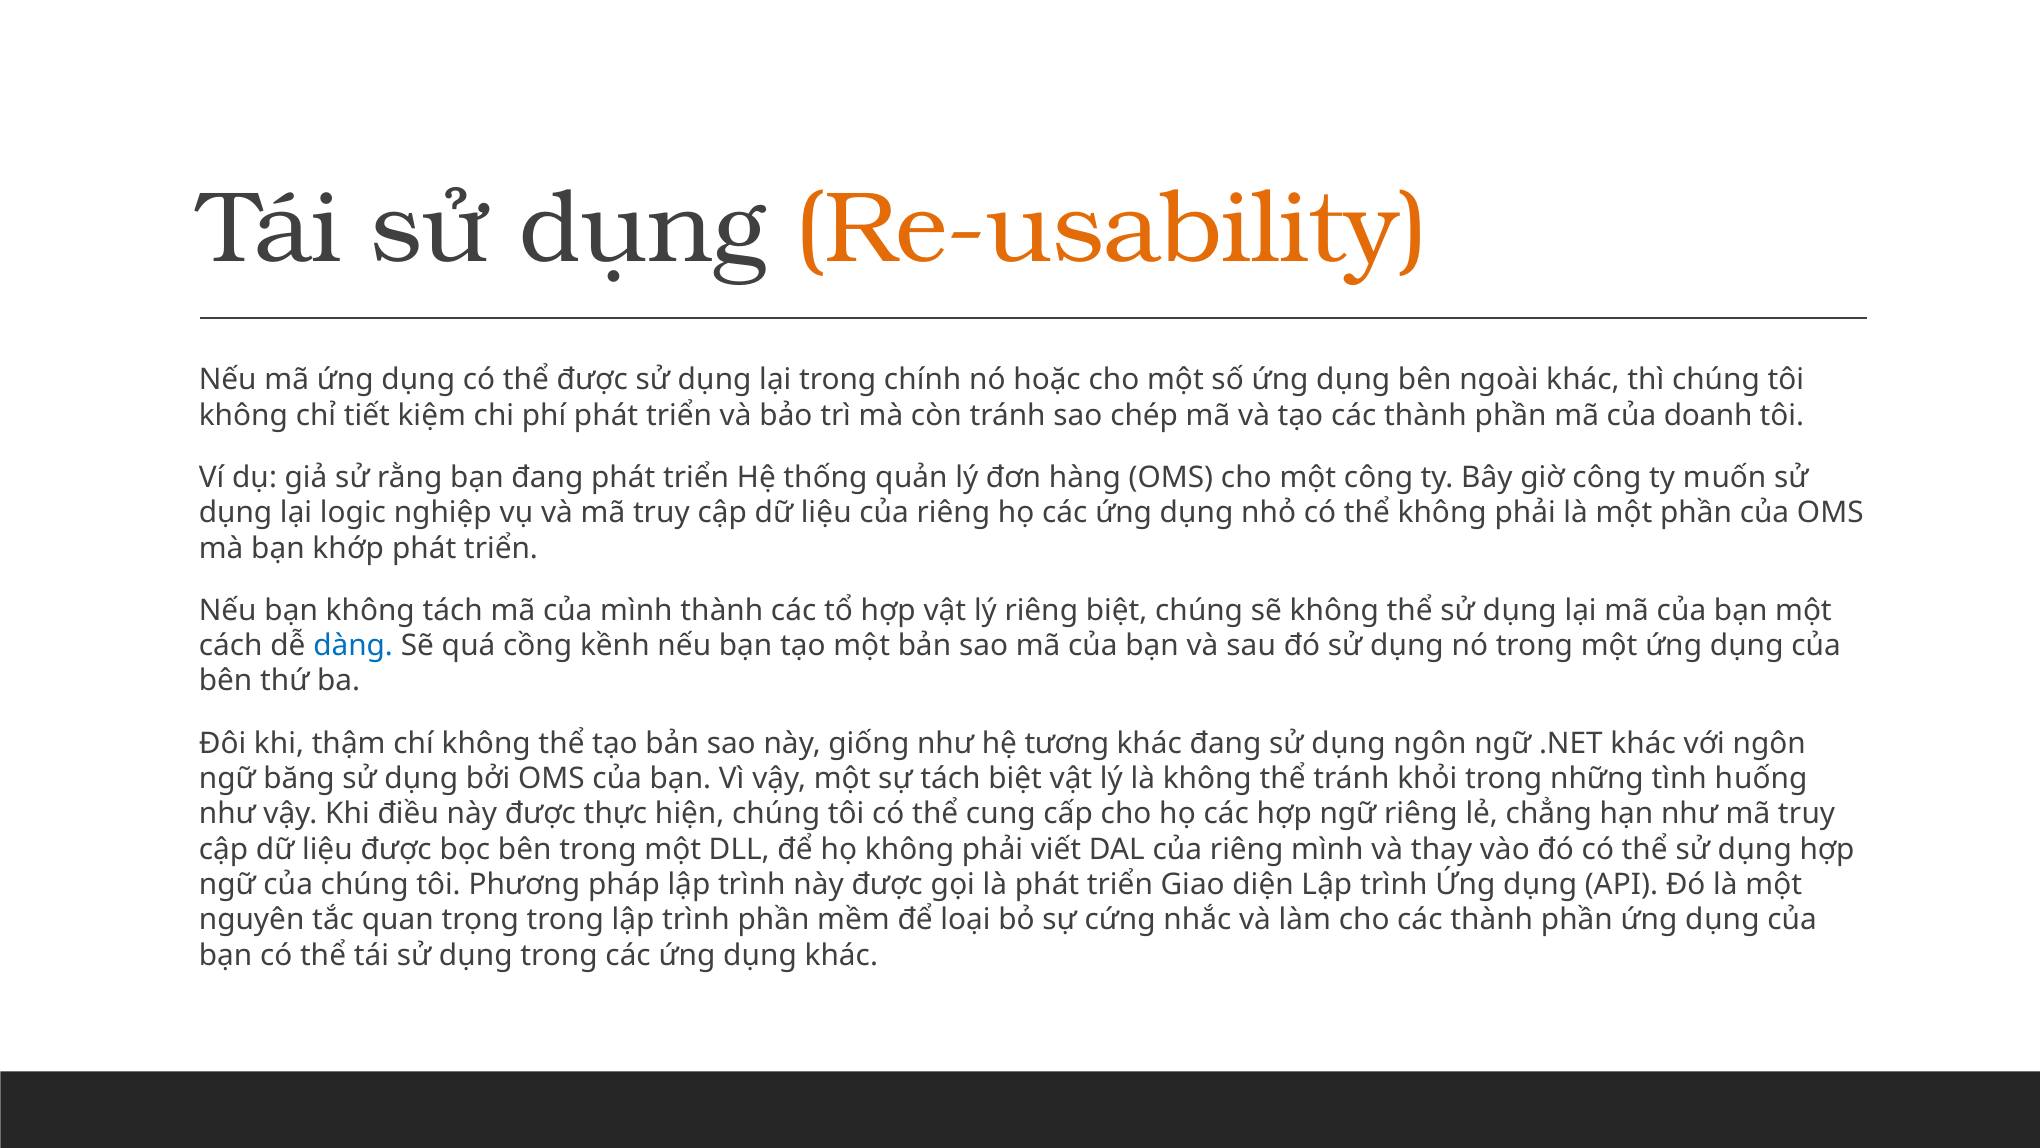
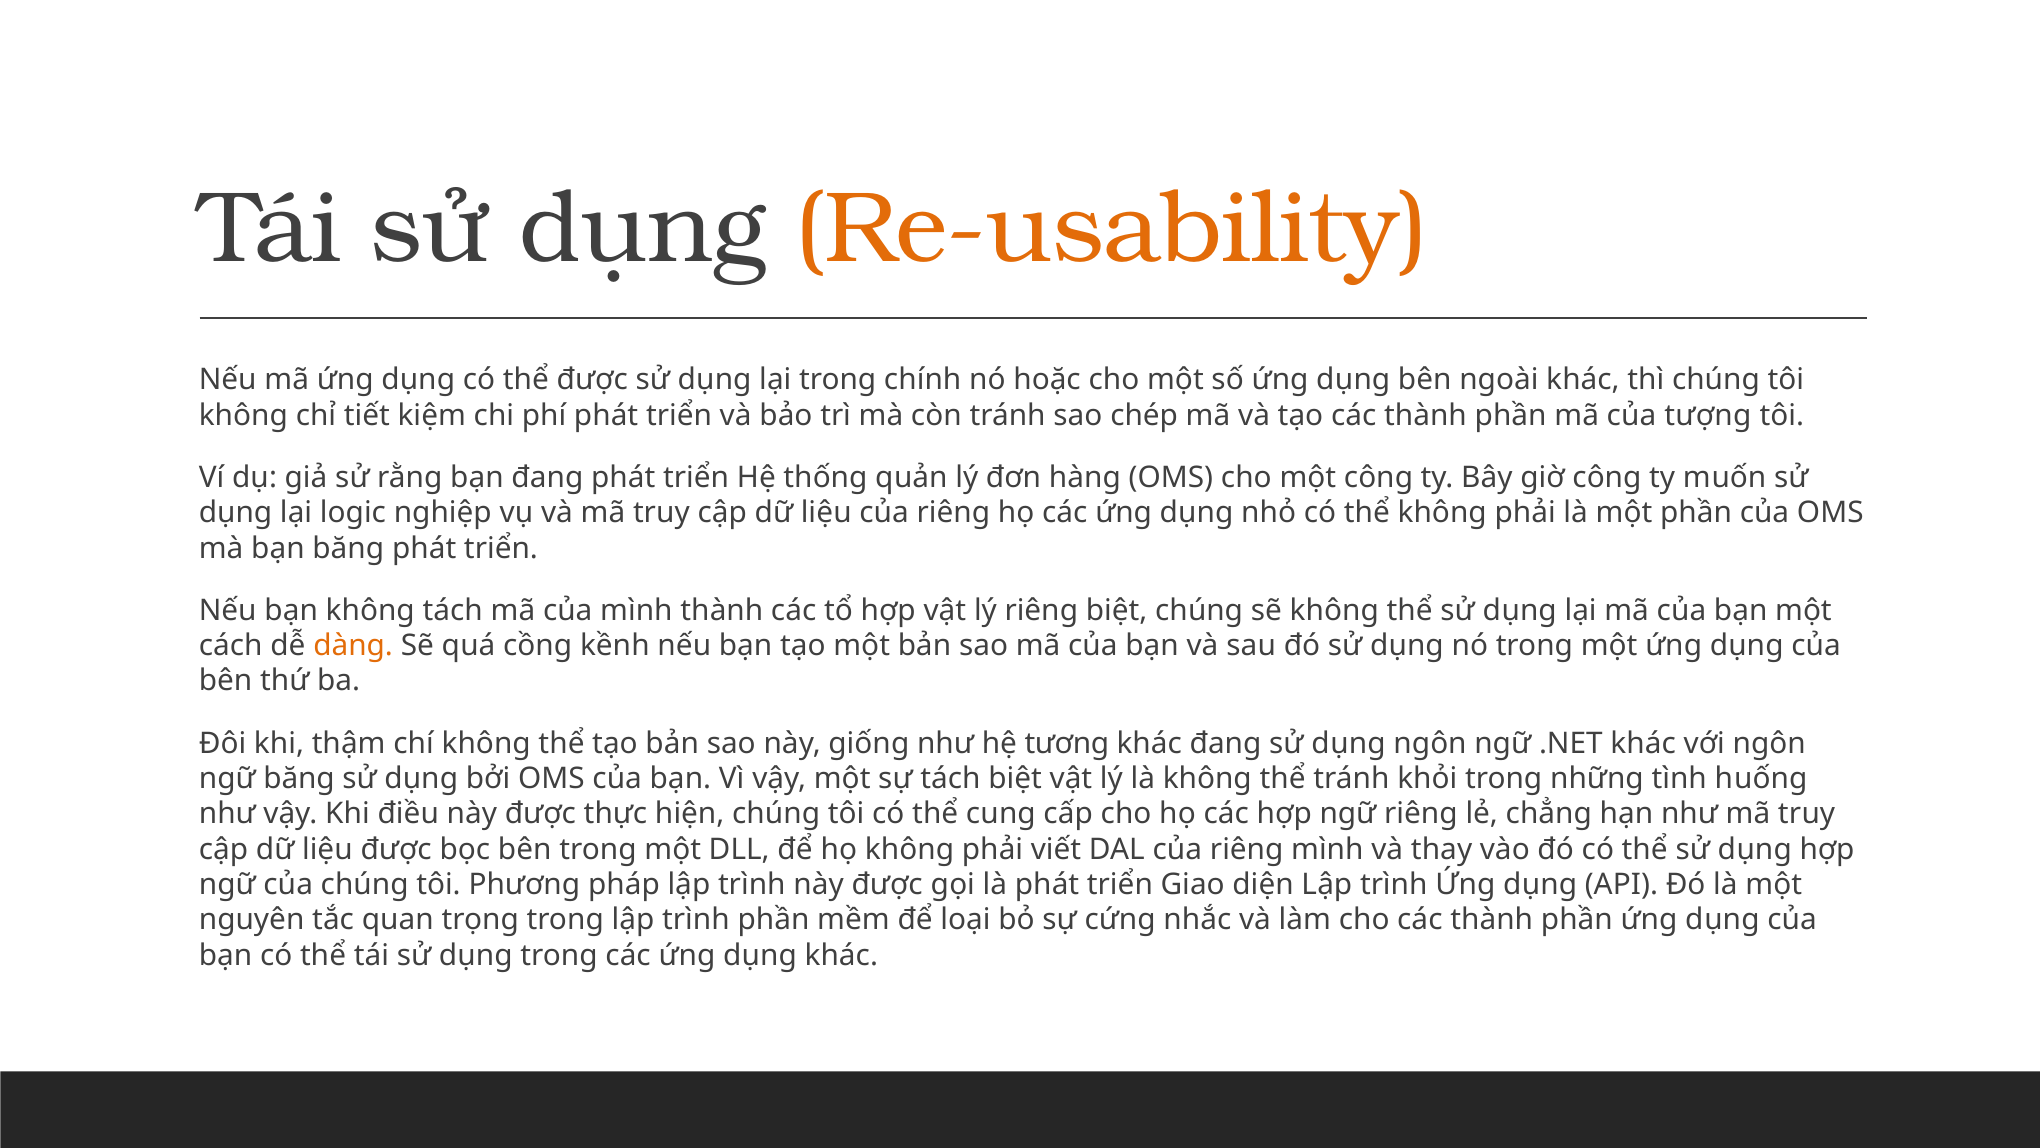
doanh: doanh -> tượng (1708, 415)
bạn khớp: khớp -> băng (348, 548)
dàng colour: blue -> orange (353, 645)
